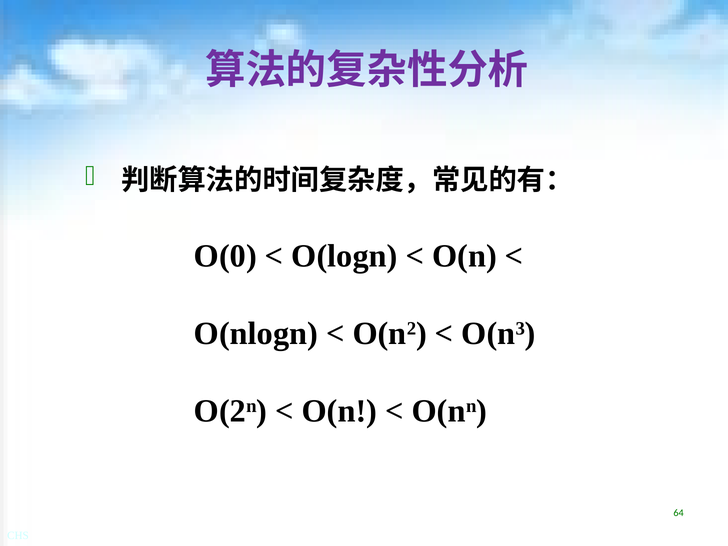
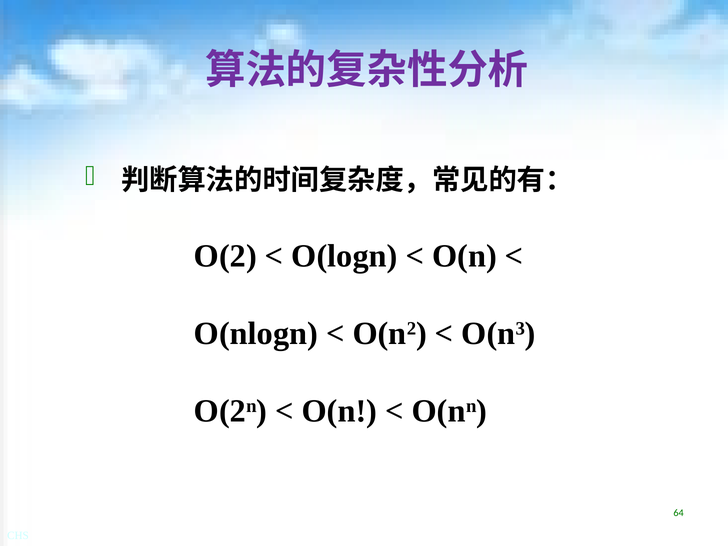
O(0: O(0 -> O(2 (225, 256)
